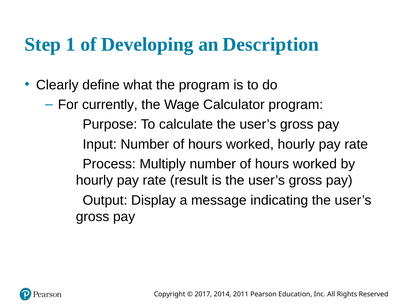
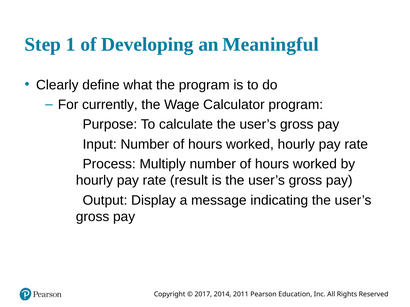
Description: Description -> Meaningful (271, 44)
